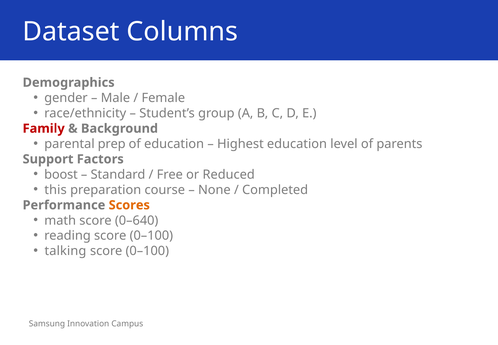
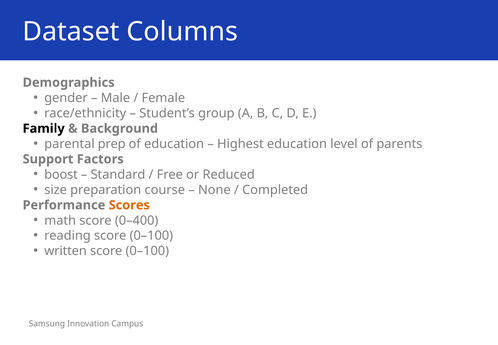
Family colour: red -> black (44, 129)
this: this -> size (56, 190)
0–640: 0–640 -> 0–400 (137, 221)
talking: talking -> written (66, 251)
